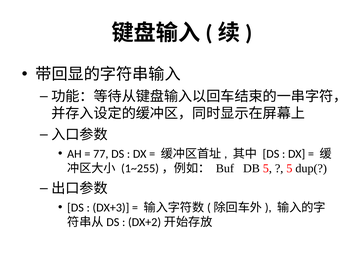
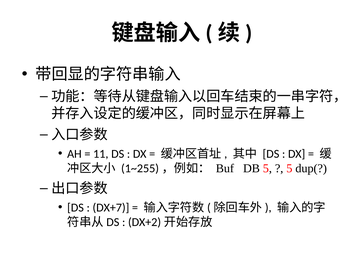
77: 77 -> 11 (101, 154)
DX+3: DX+3 -> DX+7 (111, 208)
